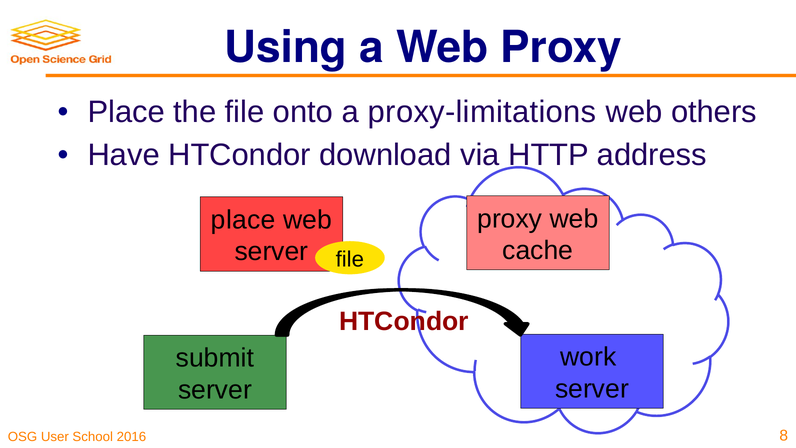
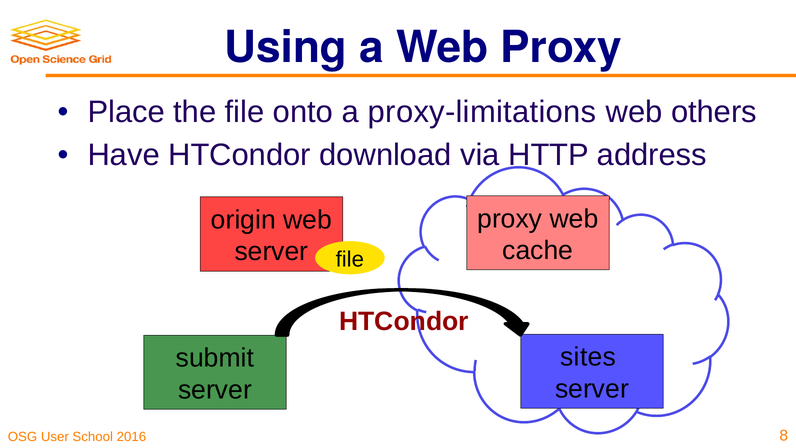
place: place -> origin (243, 220)
work: work -> sites (588, 357)
